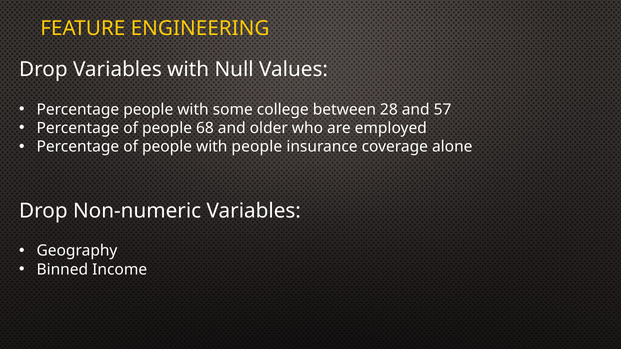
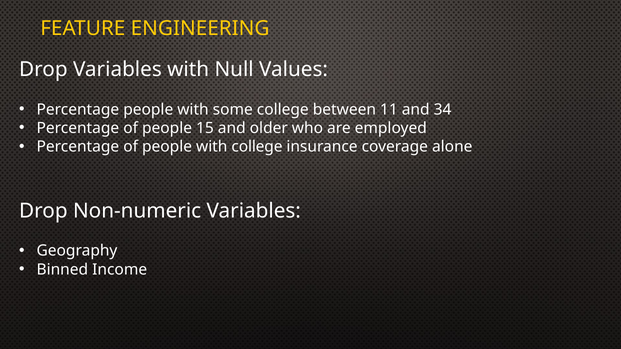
28: 28 -> 11 (389, 110)
57: 57 -> 34 (443, 110)
68: 68 -> 15 (205, 128)
with people: people -> college (257, 147)
